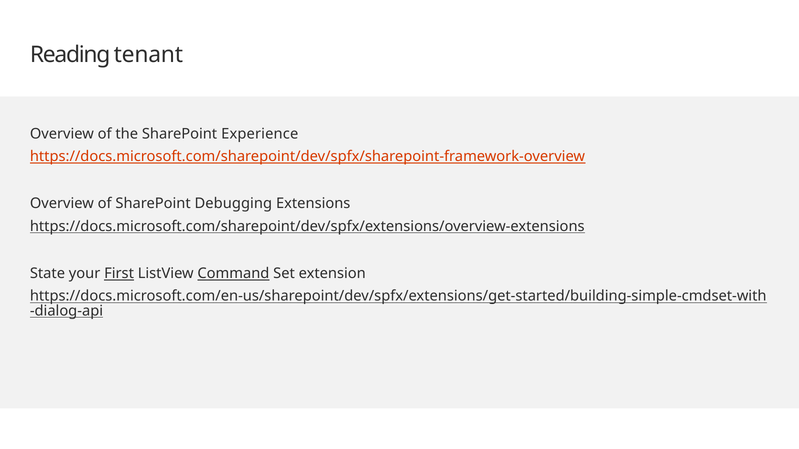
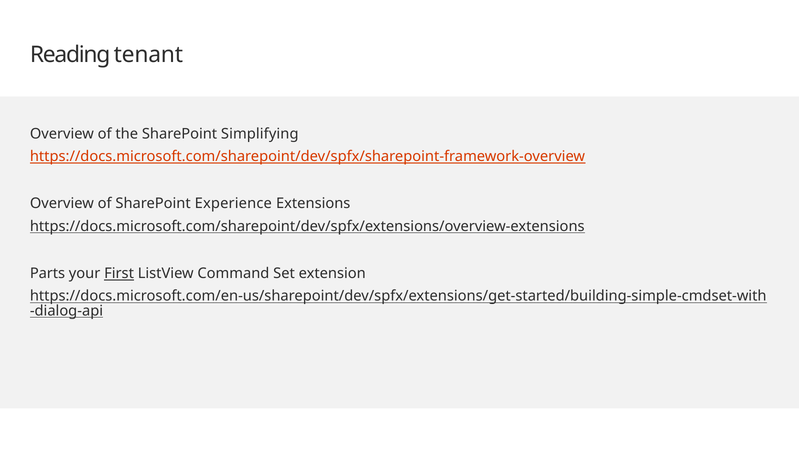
Experience: Experience -> Simplifying (260, 134)
Debugging: Debugging -> Experience (233, 204)
State: State -> Parts (47, 274)
Command underline: present -> none (233, 274)
